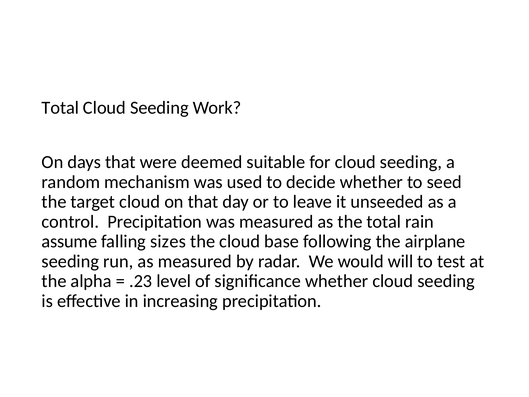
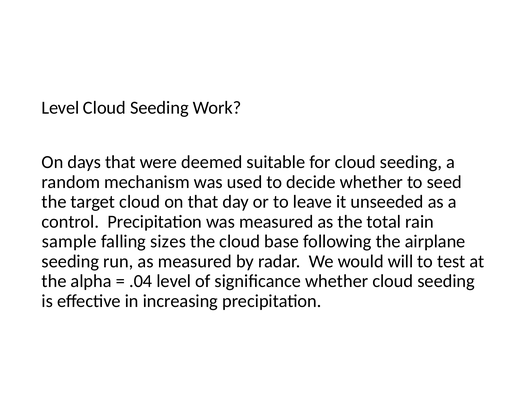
Total: Total -> Level (60, 108)
assume: assume -> sample (69, 241)
.23: .23 -> .04 (141, 281)
